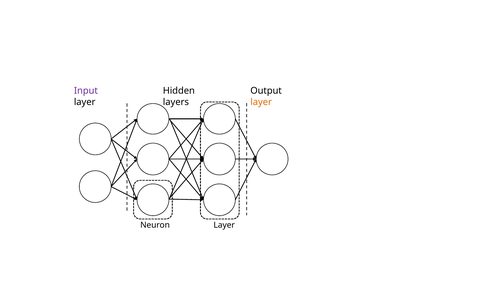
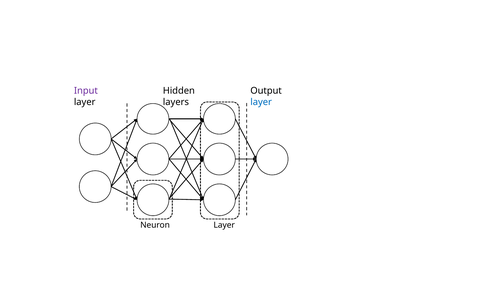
layer colour: orange -> blue (261, 102)
